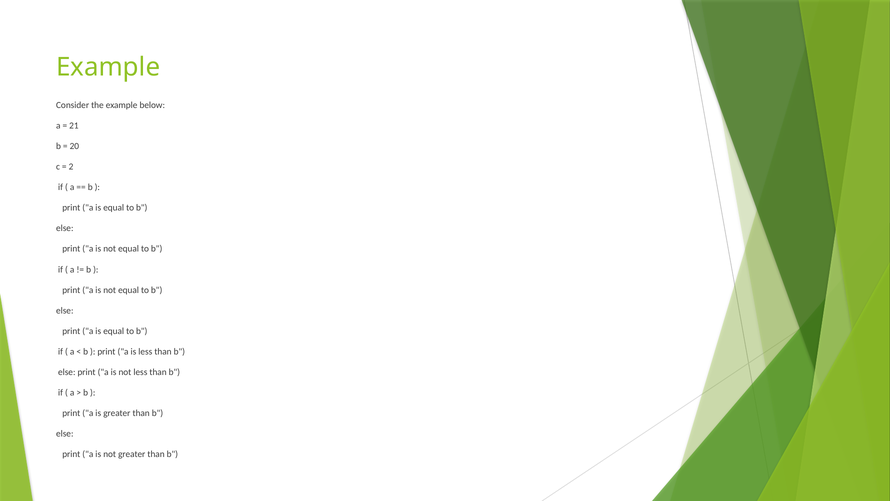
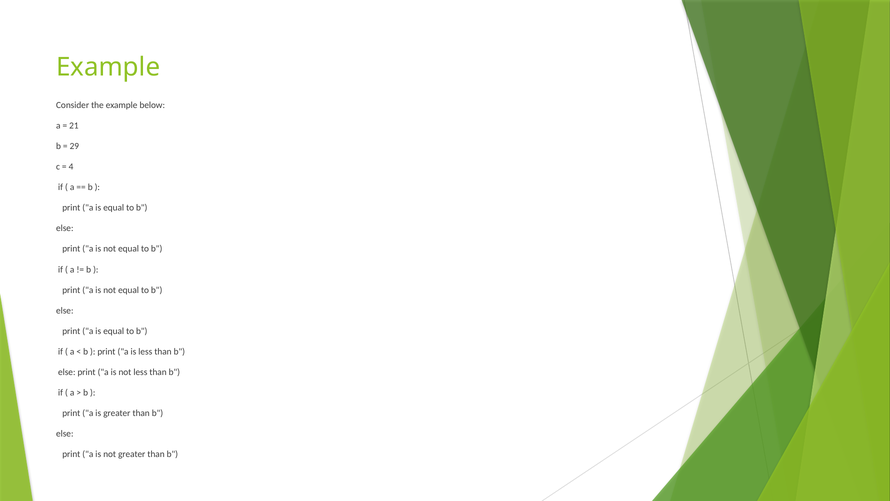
20: 20 -> 29 (74, 146)
2: 2 -> 4 (71, 167)
